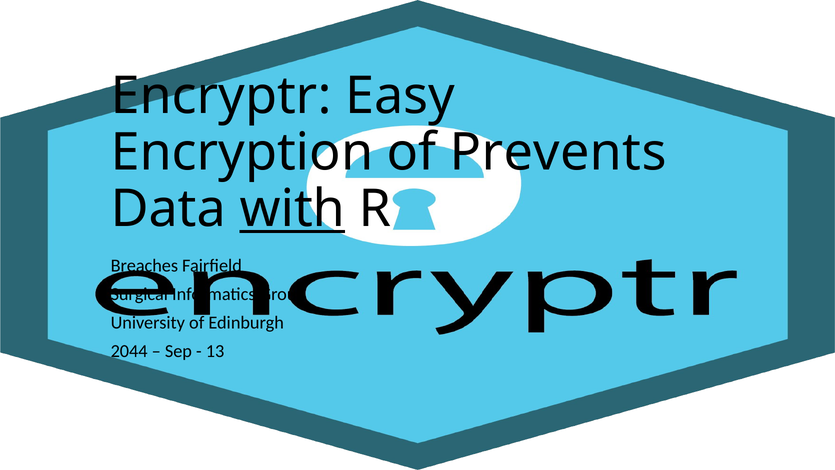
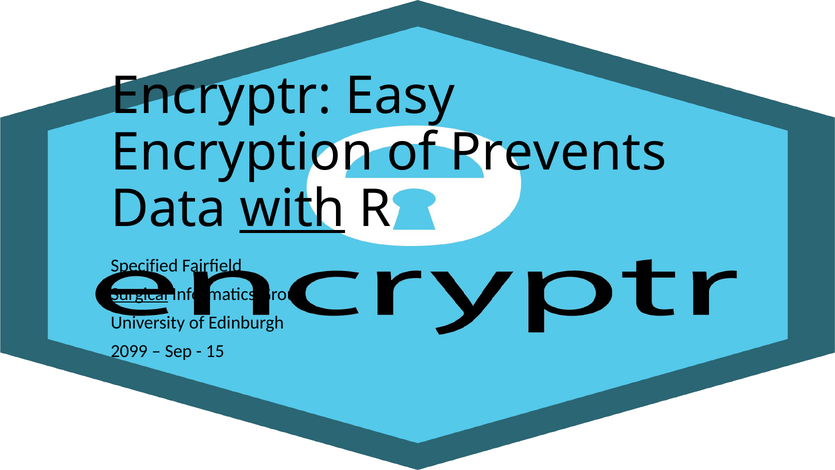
Breaches: Breaches -> Specified (144, 266)
Surgical underline: none -> present (139, 294)
2044: 2044 -> 2099 (129, 351)
13: 13 -> 15 (215, 351)
